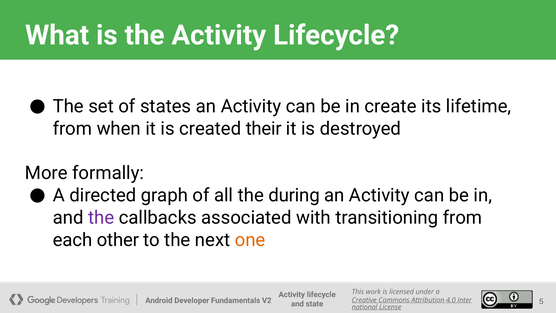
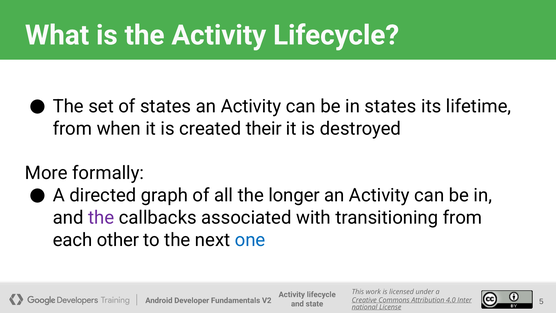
in create: create -> states (390, 106)
during: during -> longer (294, 195)
one colour: orange -> blue (250, 240)
